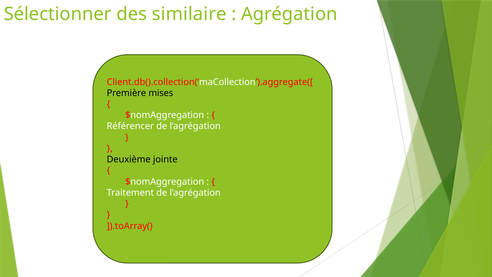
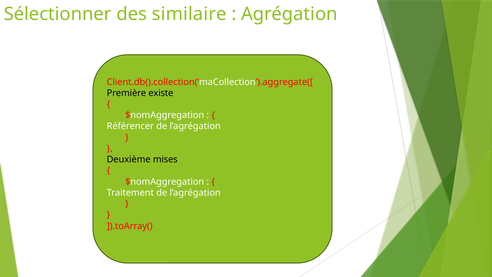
mises: mises -> existe (161, 93)
jointe: jointe -> mises (165, 159)
